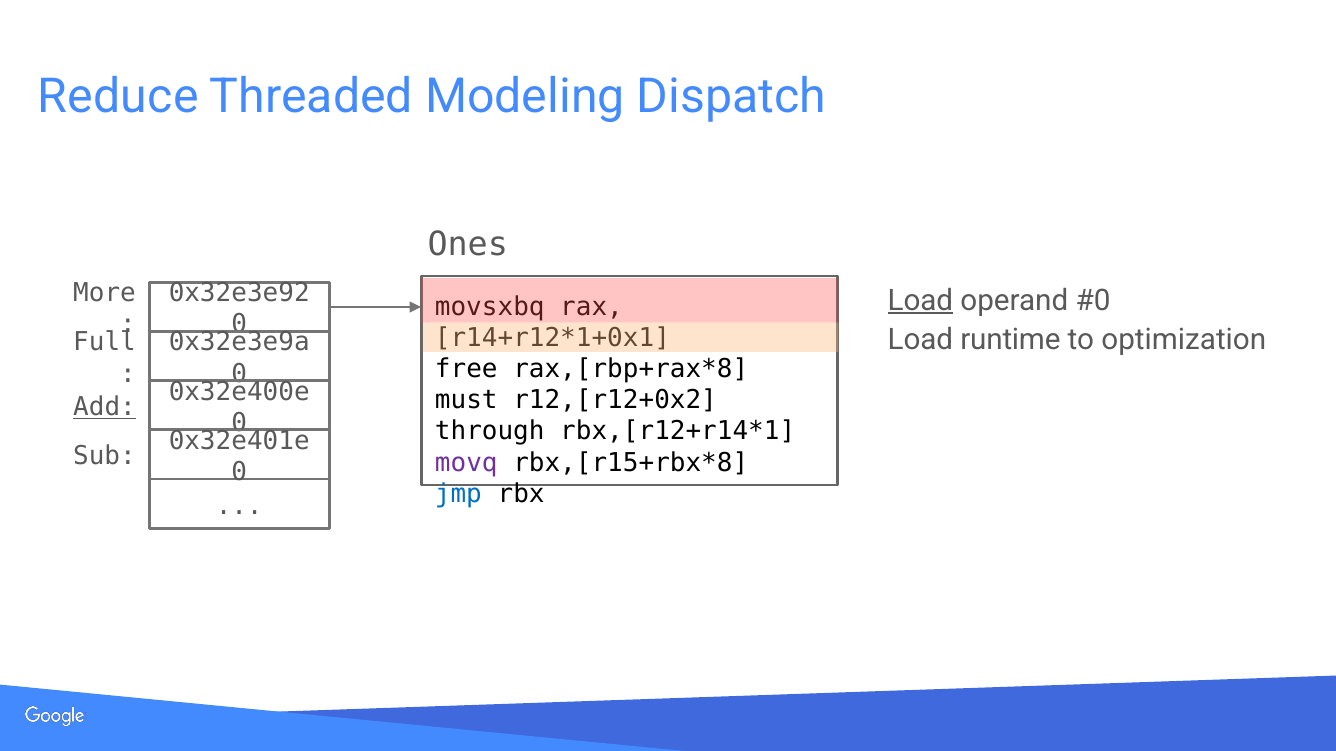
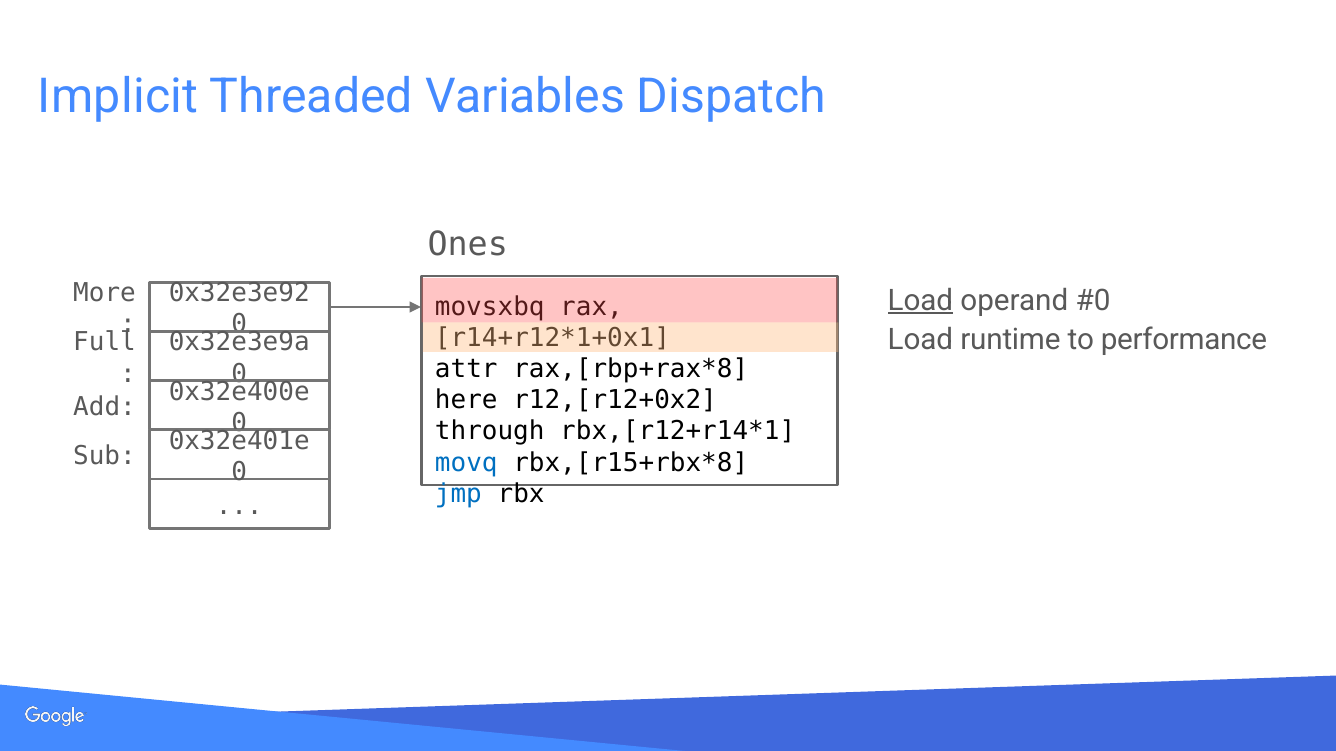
Reduce: Reduce -> Implicit (118, 97)
Modeling: Modeling -> Variables (525, 97)
optimization: optimization -> performance (1184, 340)
free: free -> attr (466, 369)
must: must -> here (466, 401)
Add underline: present -> none (105, 407)
movq colour: purple -> blue (466, 463)
